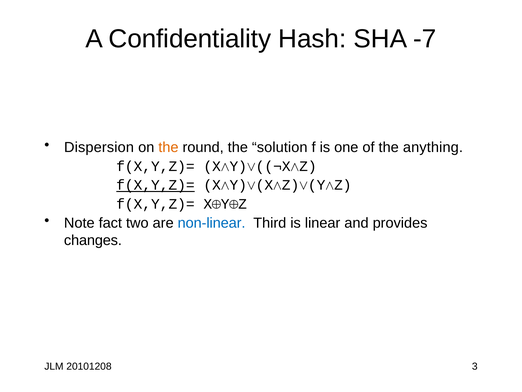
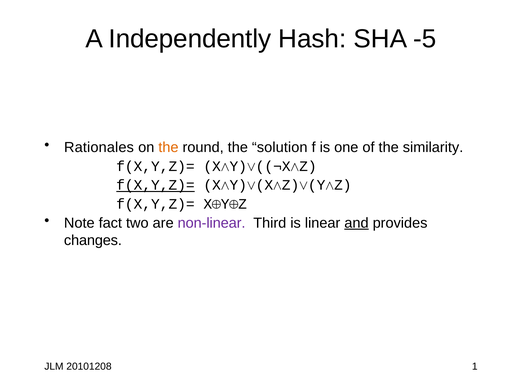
Confidentiality: Confidentiality -> Independently (190, 39)
-7: -7 -> -5 (425, 39)
Dispersion: Dispersion -> Rationales (99, 147)
anything: anything -> similarity (433, 147)
non-linear colour: blue -> purple (212, 223)
and underline: none -> present (356, 223)
3: 3 -> 1 (475, 366)
